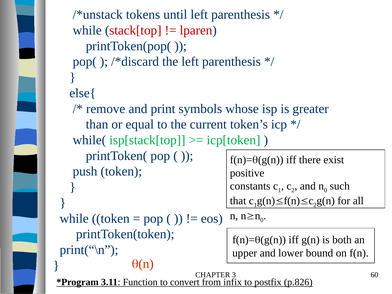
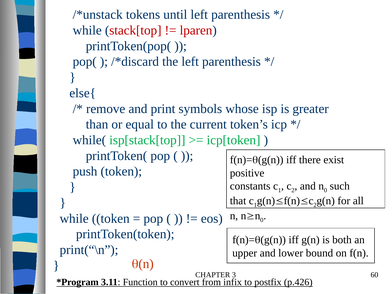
p.826: p.826 -> p.426 (298, 282)
